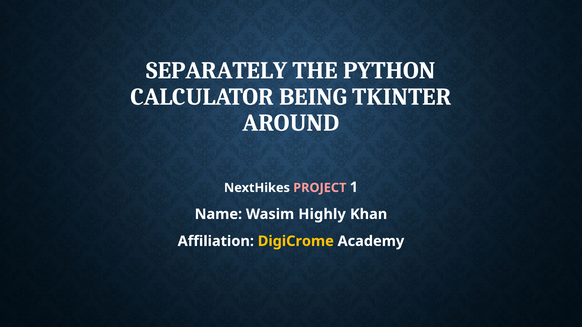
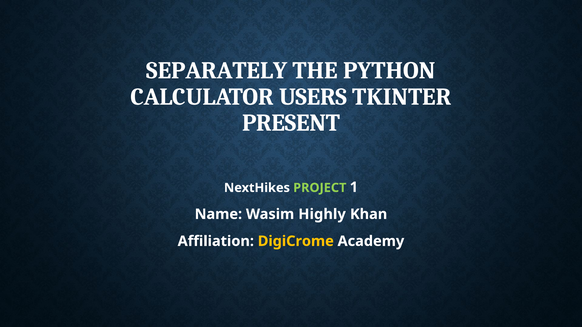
BEING: BEING -> USERS (313, 97)
AROUND: AROUND -> PRESENT (291, 123)
PROJECT colour: pink -> light green (320, 188)
